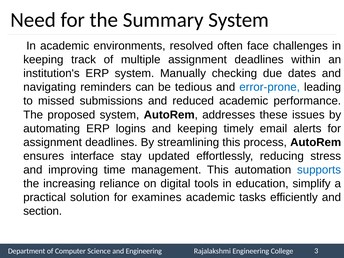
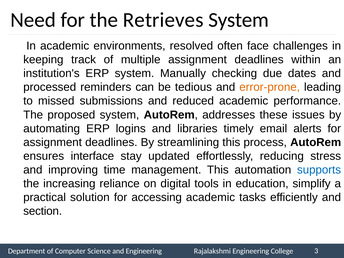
Summary: Summary -> Retrieves (163, 20)
navigating: navigating -> processed (50, 87)
error-prone colour: blue -> orange (270, 87)
and keeping: keeping -> libraries (197, 128)
examines: examines -> accessing (157, 197)
